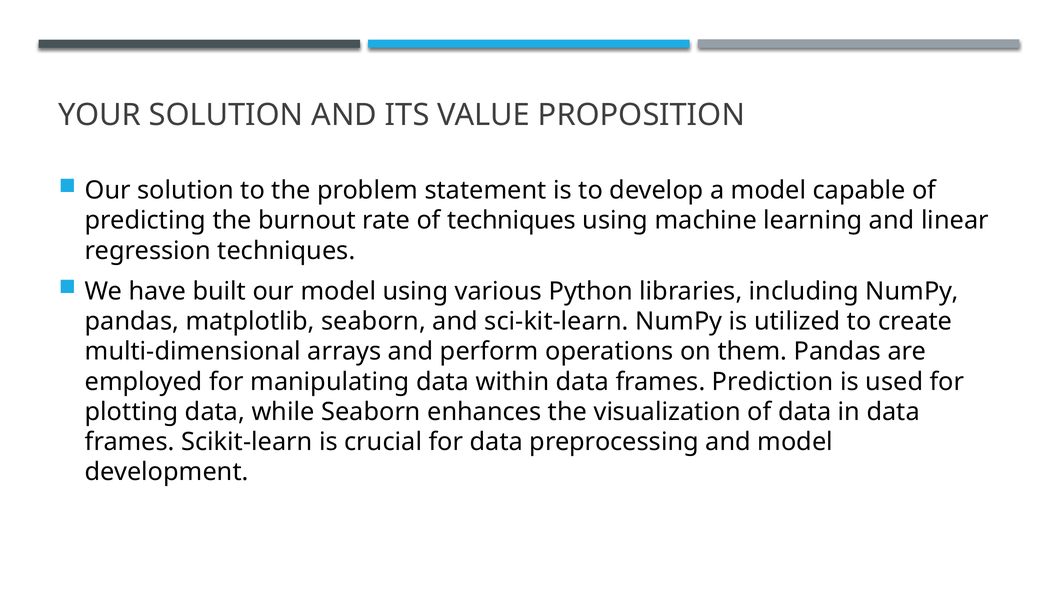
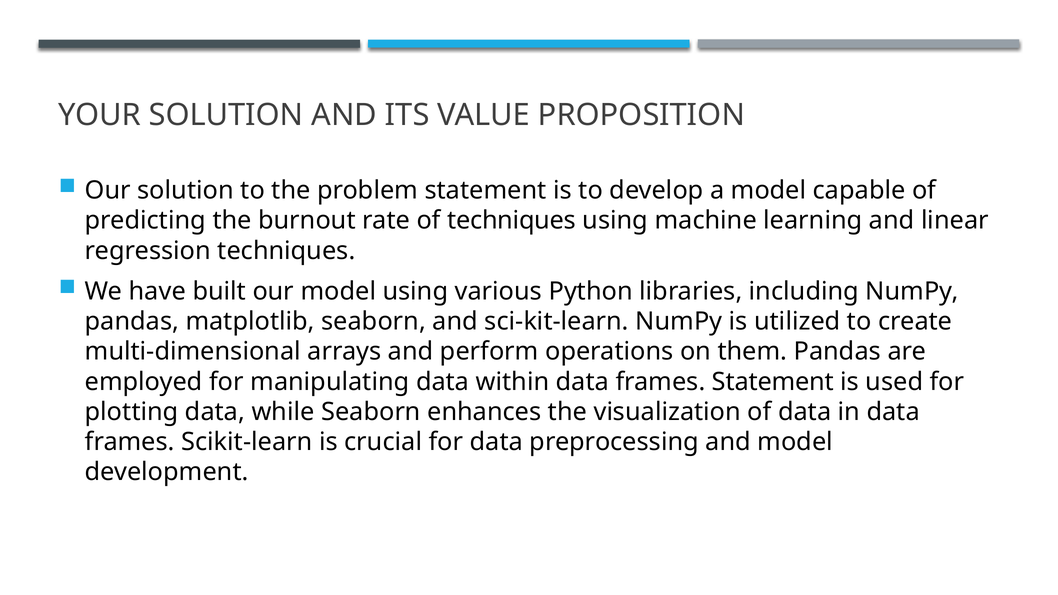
frames Prediction: Prediction -> Statement (773, 382)
